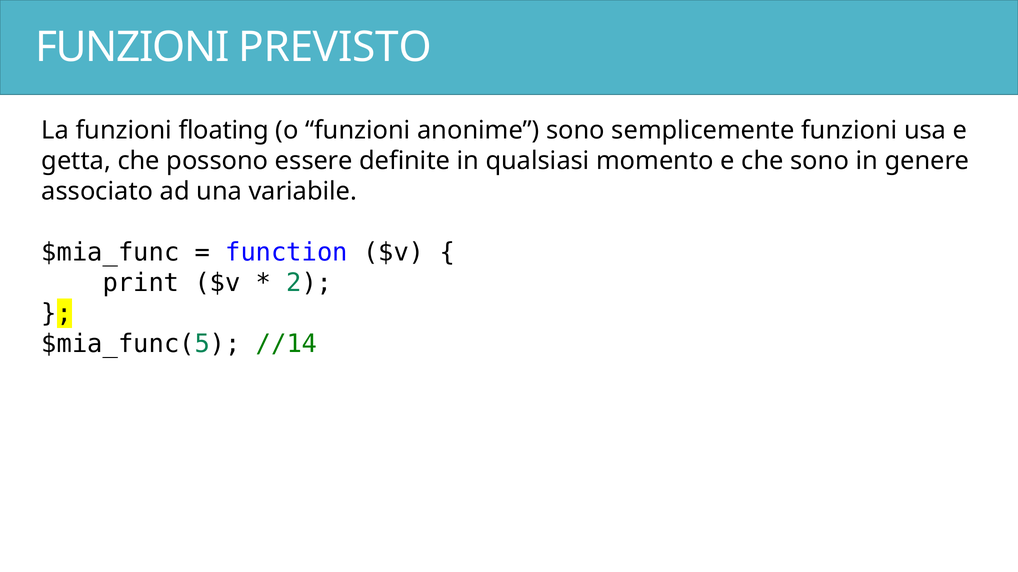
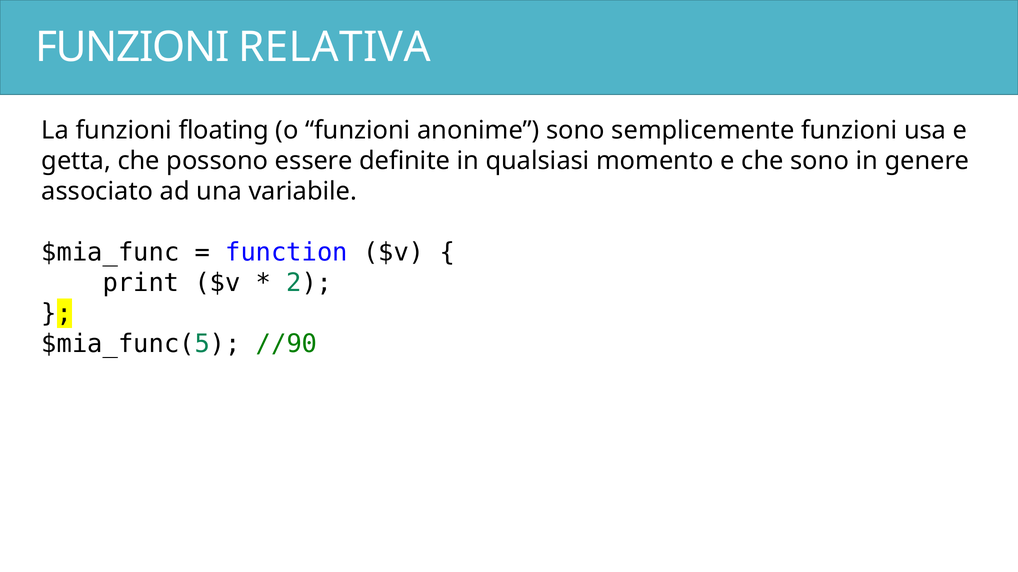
PREVISTO: PREVISTO -> RELATIVA (335, 47)
//14: //14 -> //90 (287, 344)
